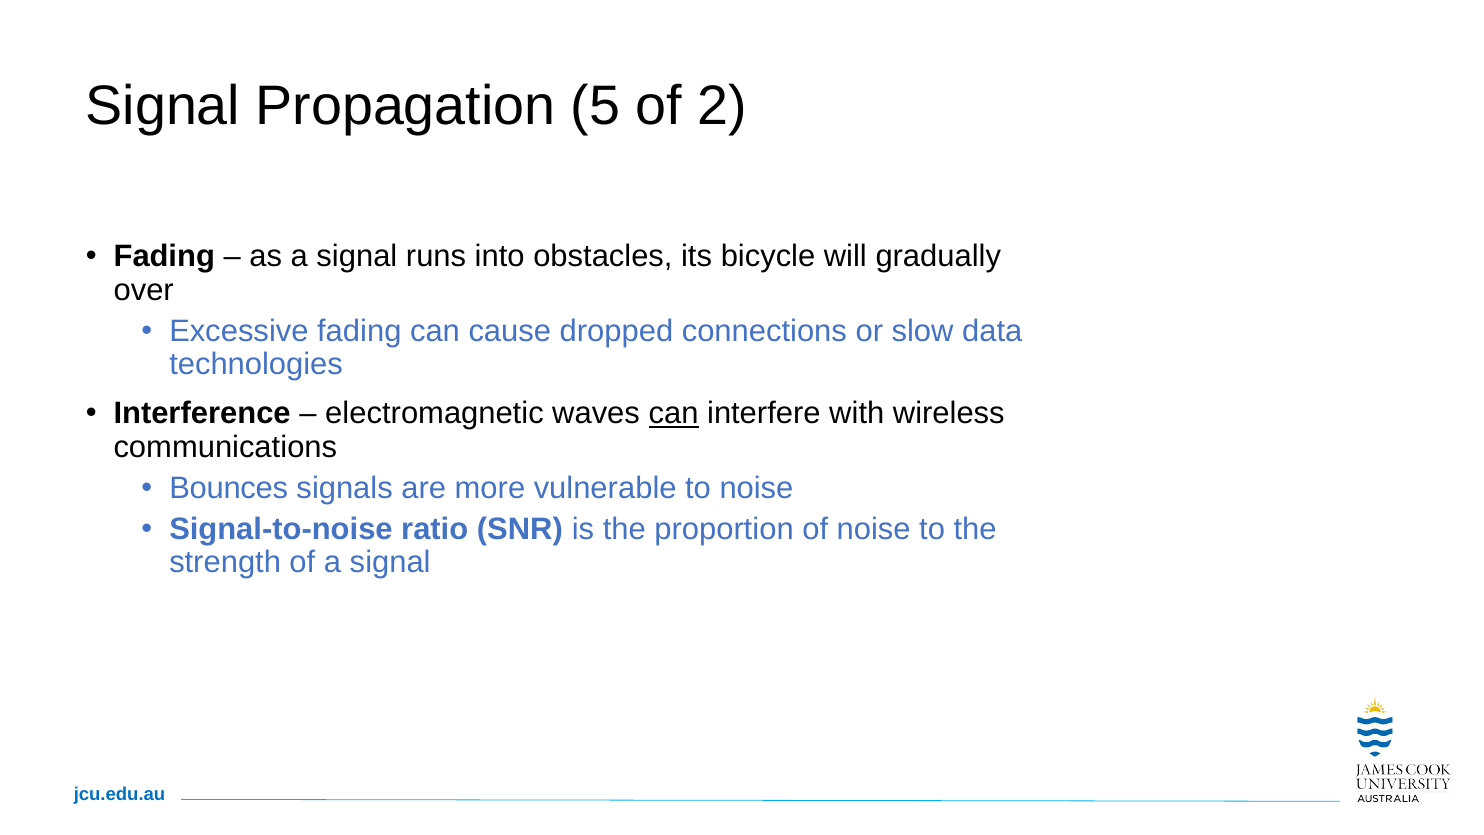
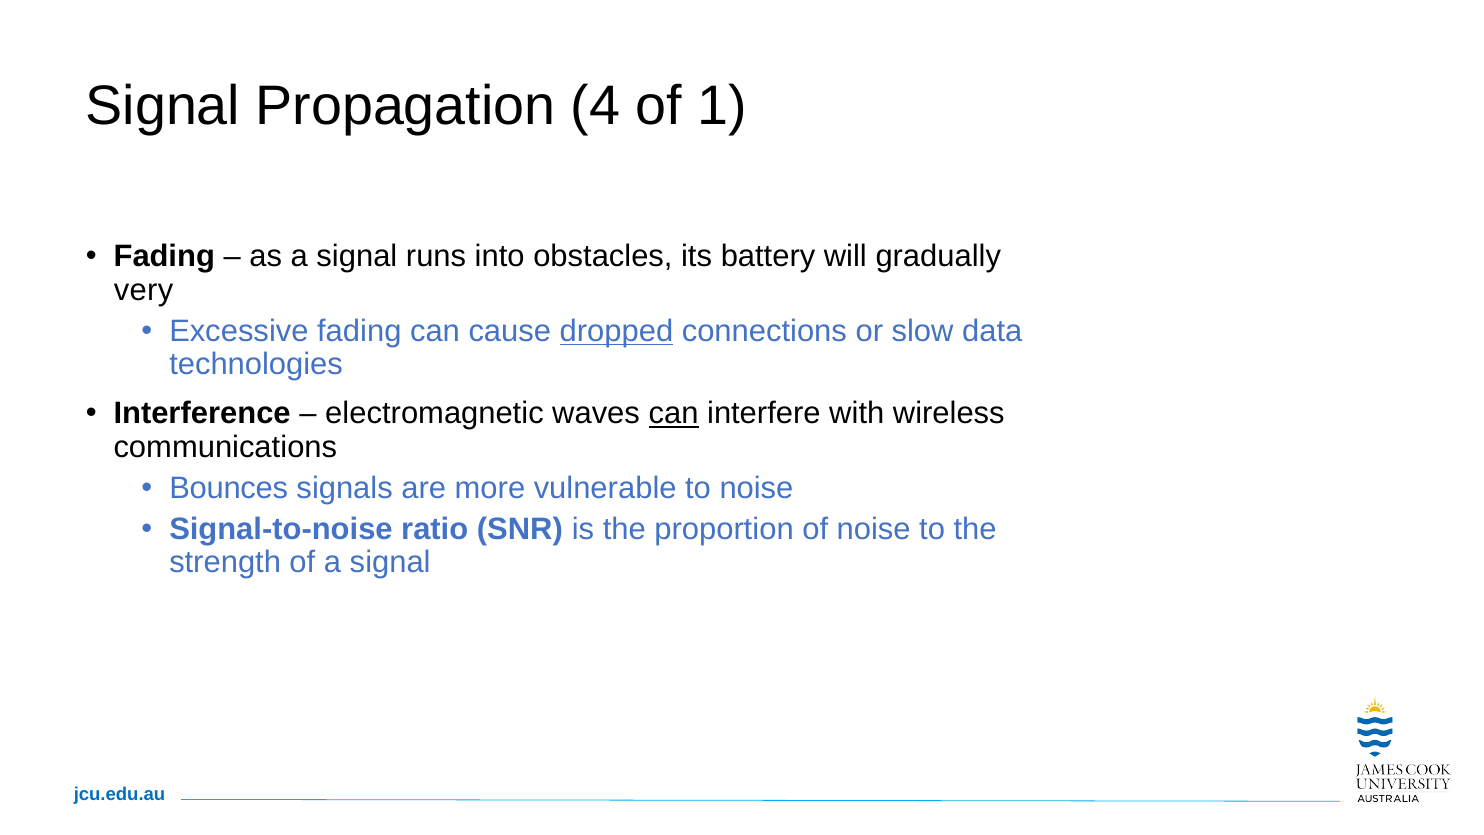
5: 5 -> 4 (596, 106)
2: 2 -> 1 (722, 106)
bicycle: bicycle -> battery (768, 256)
over: over -> very (144, 290)
dropped underline: none -> present (616, 331)
